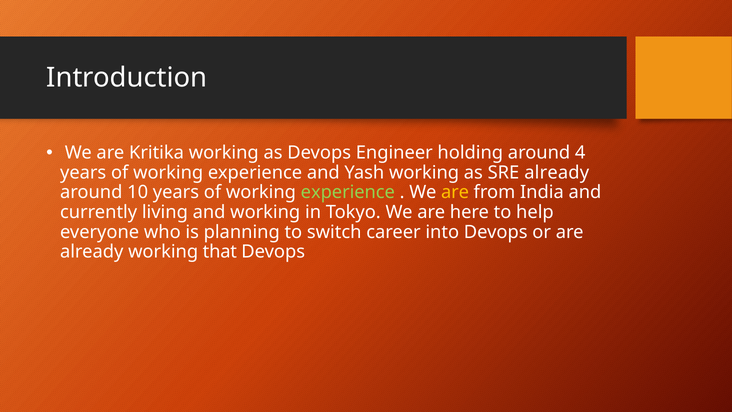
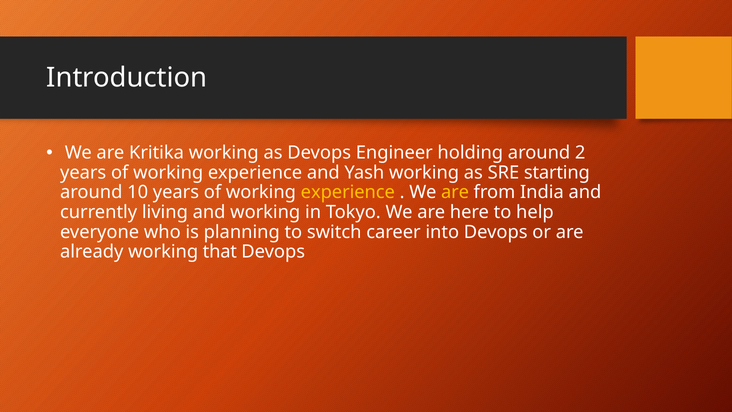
4: 4 -> 2 (580, 153)
SRE already: already -> starting (557, 173)
experience colour: light green -> yellow (348, 192)
